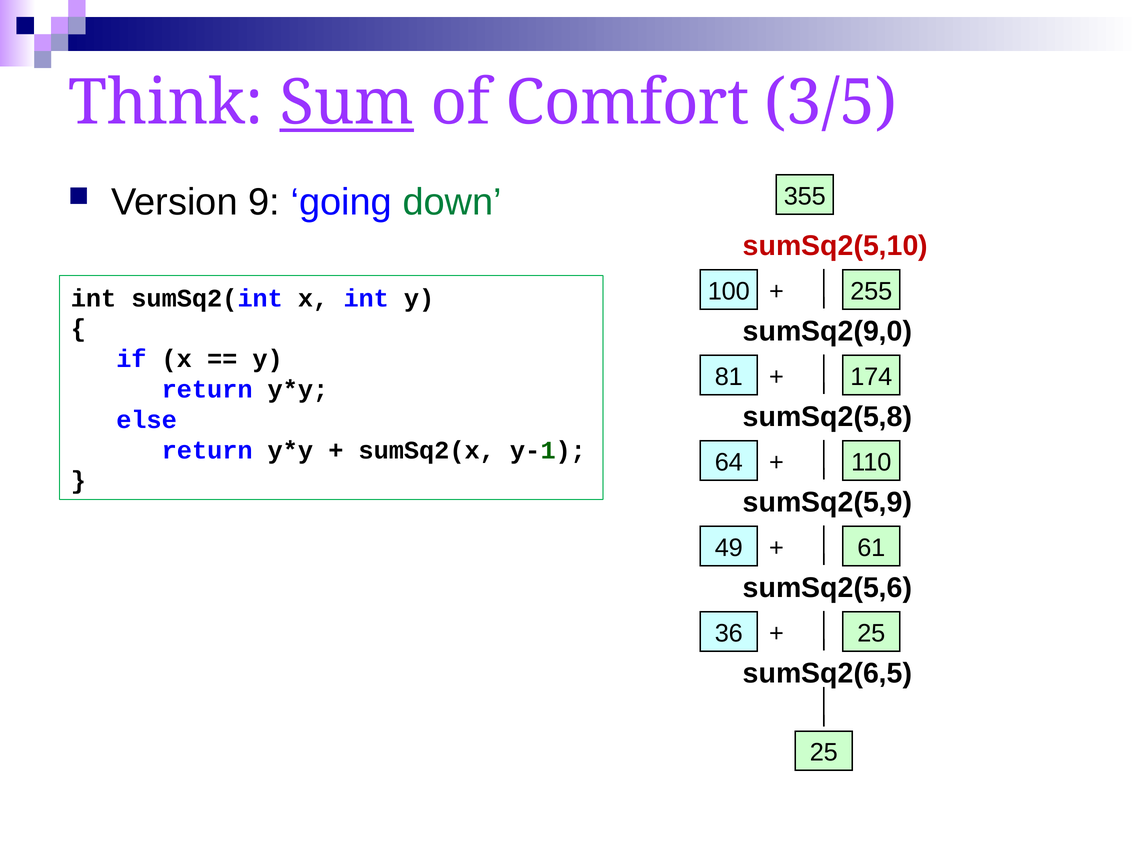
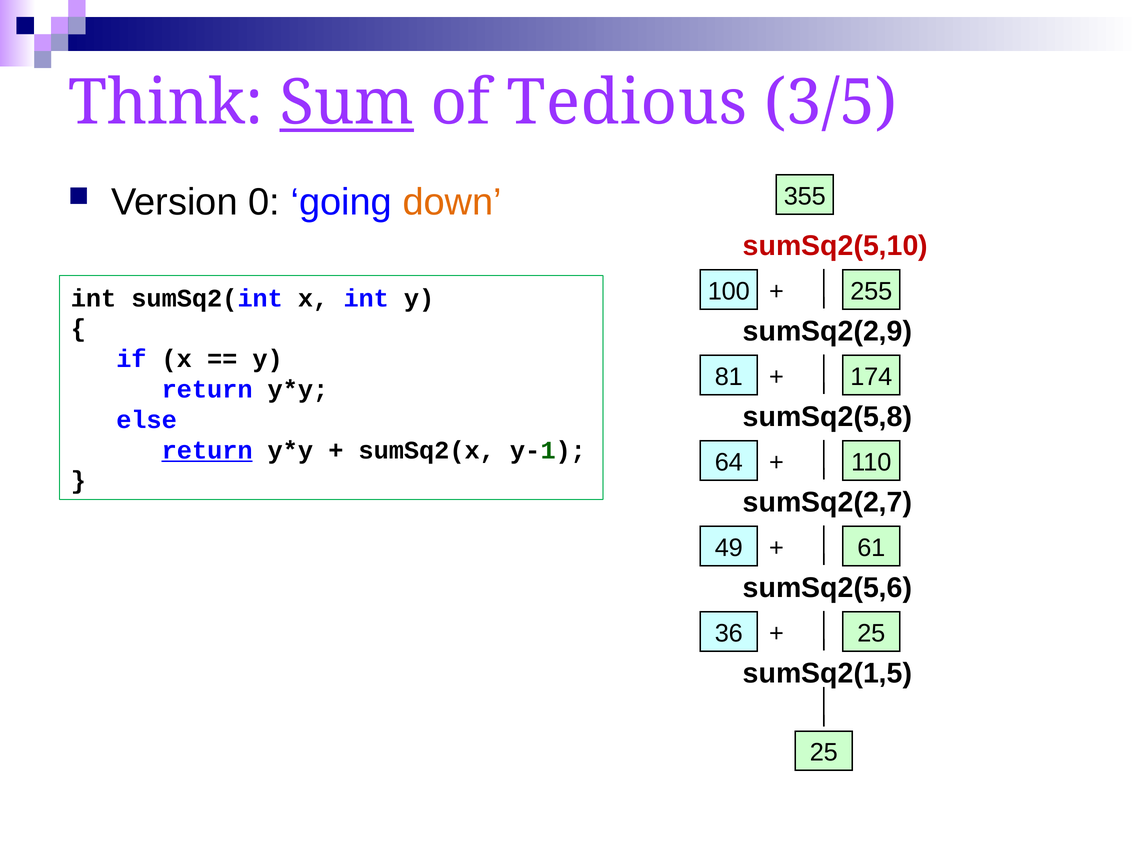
Comfort: Comfort -> Tedious (627, 103)
9: 9 -> 0 (264, 202)
down colour: green -> orange (452, 202)
sumSq2(9,0: sumSq2(9,0 -> sumSq2(2,9 (827, 331)
return underline: none -> present (207, 450)
sumSq2(5,9: sumSq2(5,9 -> sumSq2(2,7 (827, 502)
sumSq2(6,5: sumSq2(6,5 -> sumSq2(1,5 (827, 673)
